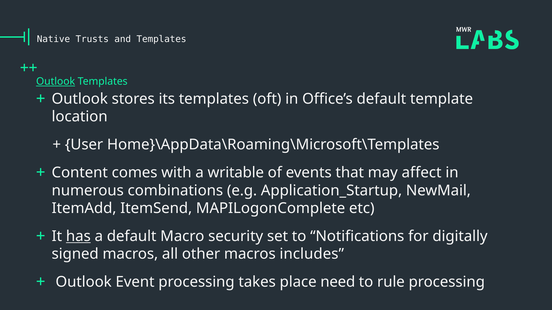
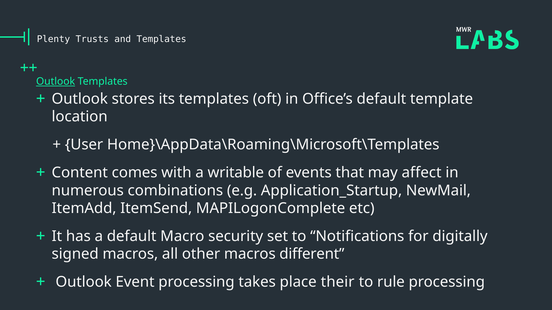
Native: Native -> Plenty (53, 39)
has underline: present -> none (78, 237)
includes: includes -> different (312, 254)
need: need -> their (338, 282)
